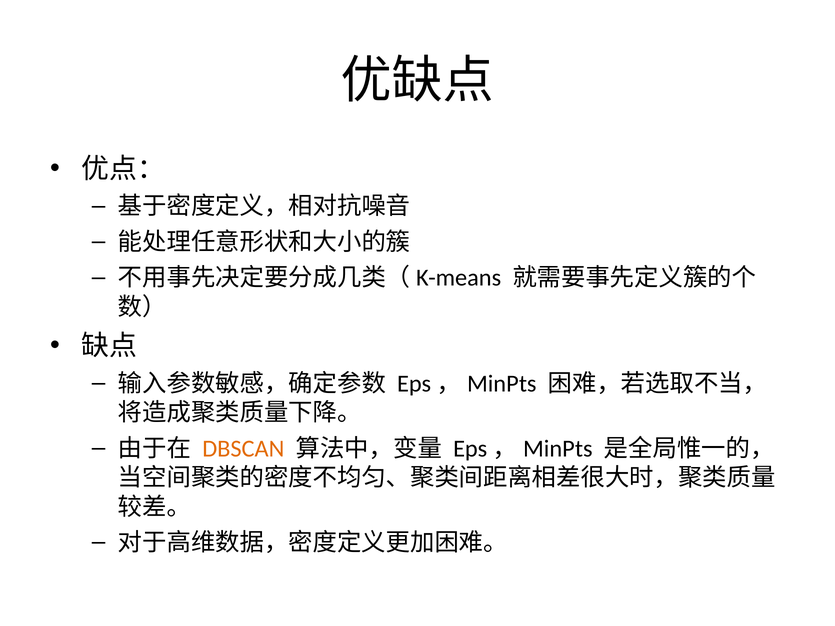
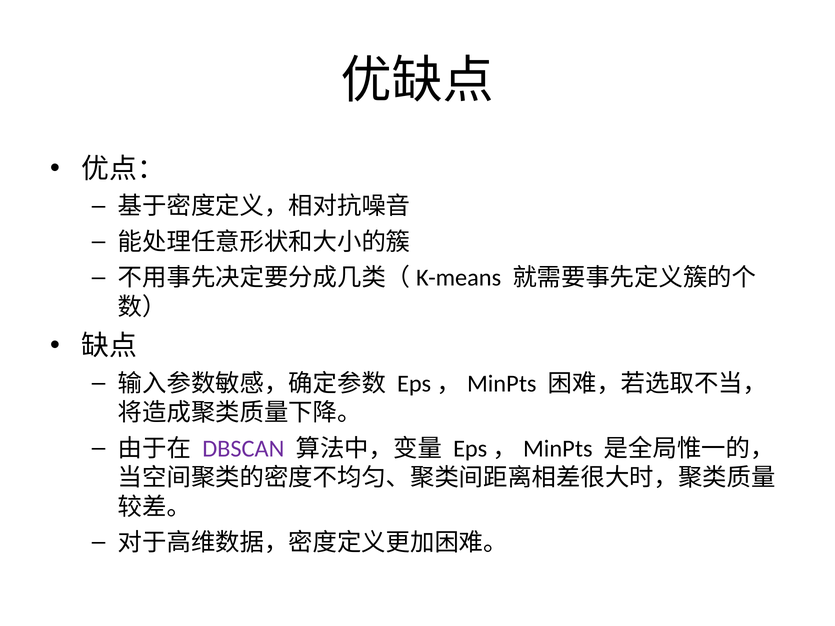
DBSCAN colour: orange -> purple (243, 449)
